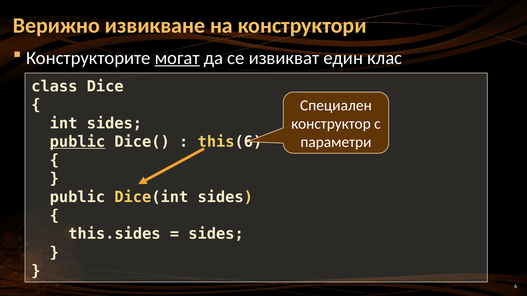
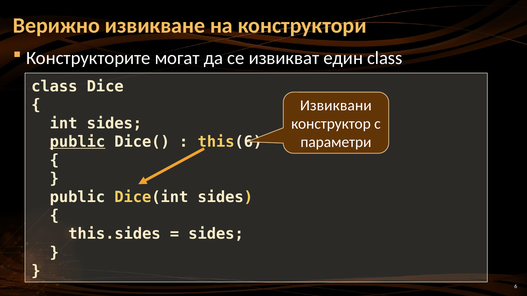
могат underline: present -> none (177, 58)
един клас: клас -> class (385, 58)
Специален: Специален -> Извиквани (336, 106)
